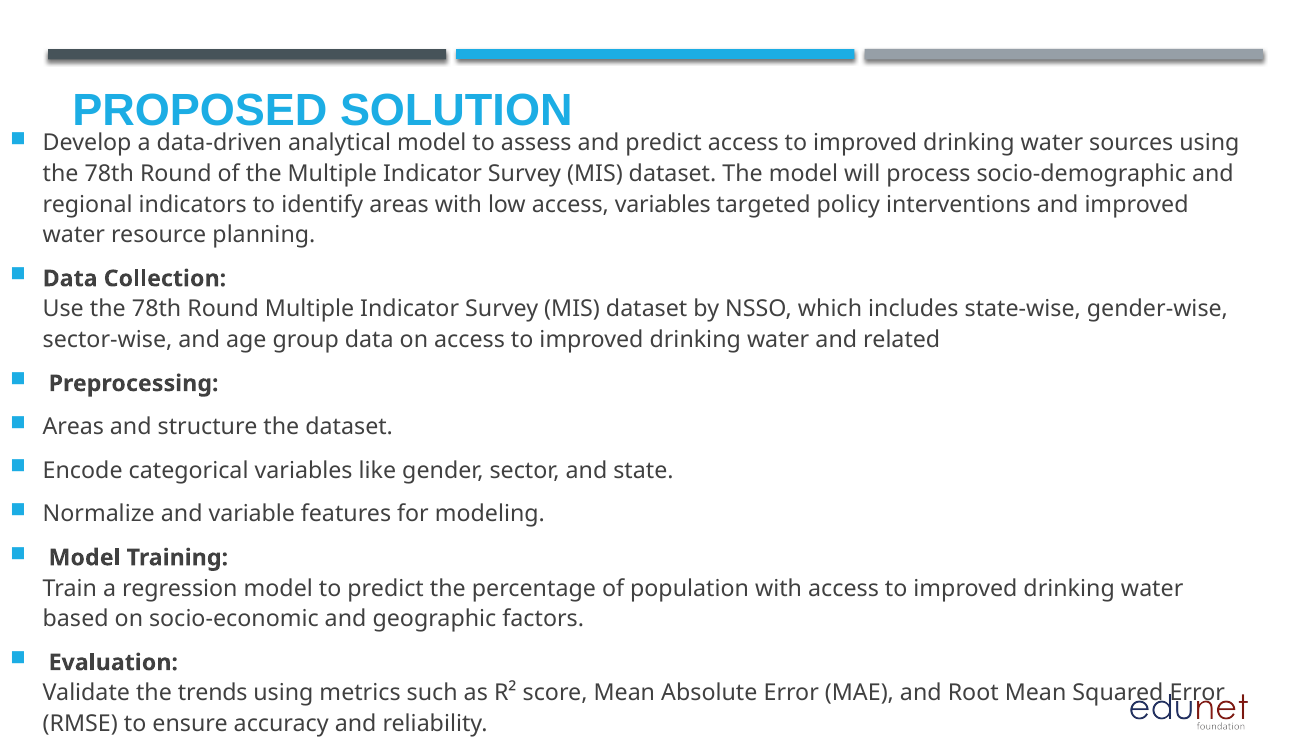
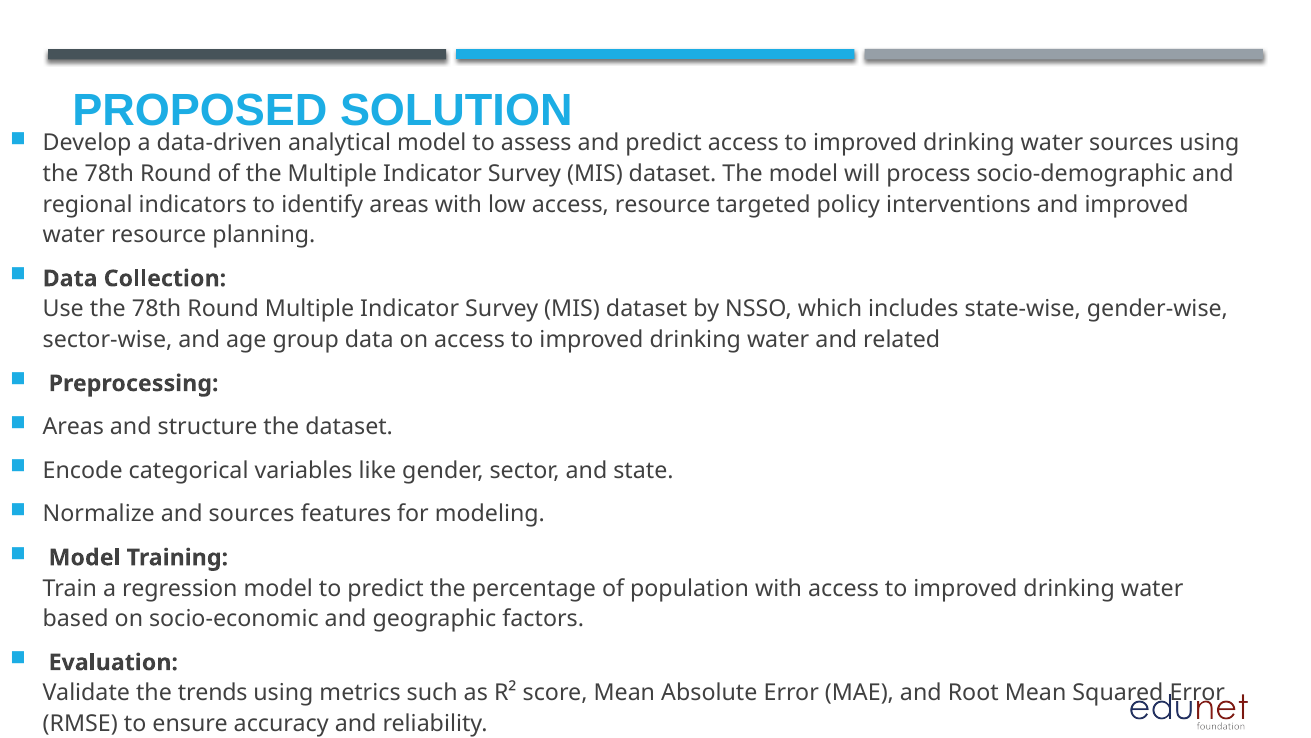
access variables: variables -> resource (663, 204)
and variable: variable -> sources (252, 514)
